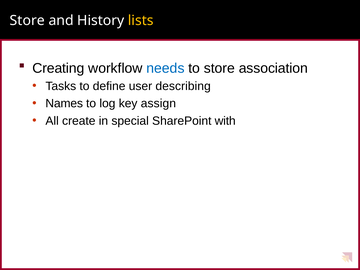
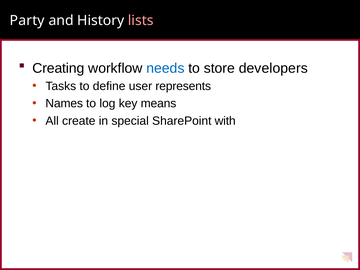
Store: Store -> Party (27, 20)
lists colour: yellow -> pink (141, 20)
association: association -> developers (273, 68)
describing: describing -> represents (183, 86)
assign: assign -> means (159, 104)
